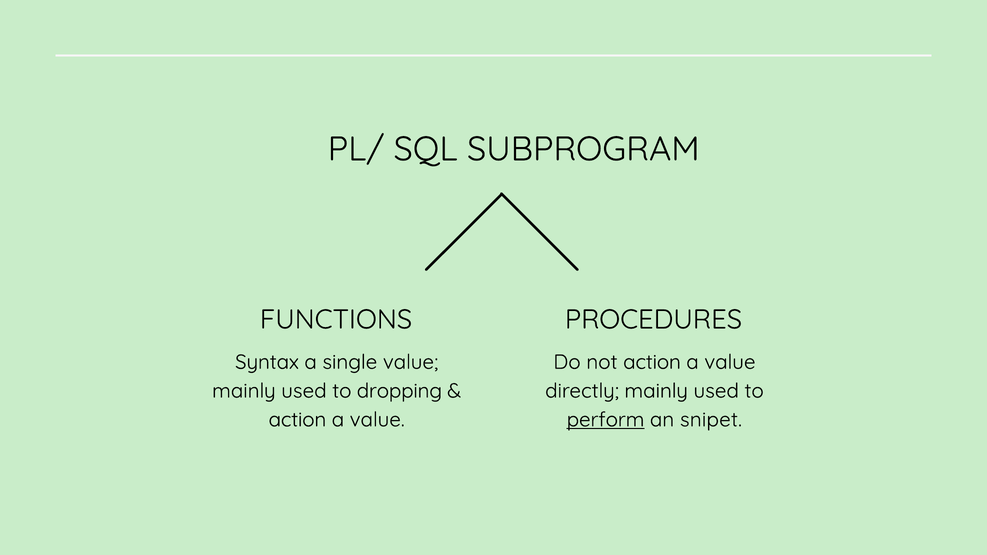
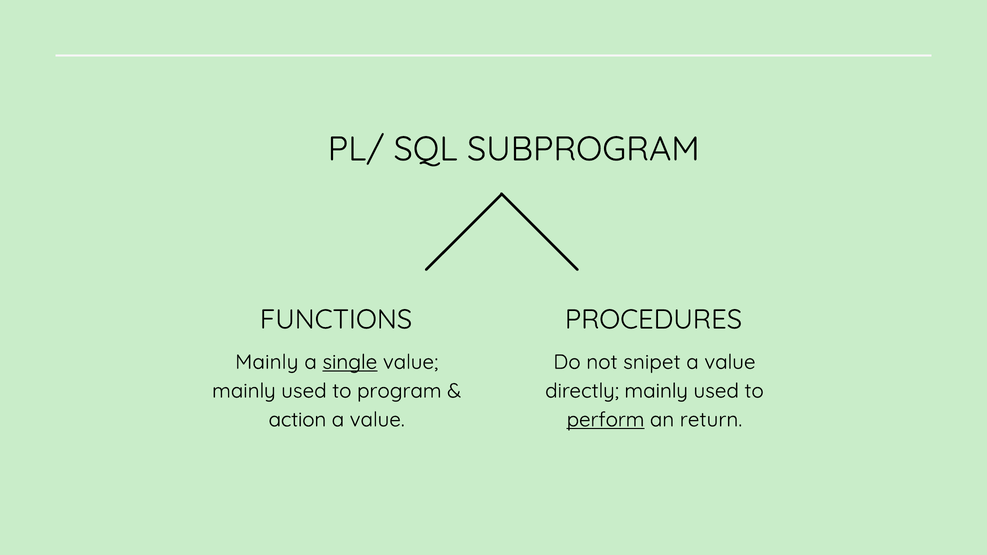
Syntax: Syntax -> Mainly (267, 362)
single underline: none -> present (350, 362)
not action: action -> snipet (652, 362)
dropping: dropping -> program (399, 391)
snipet: snipet -> return (711, 420)
